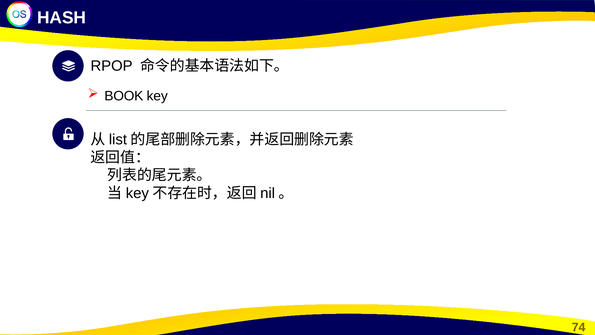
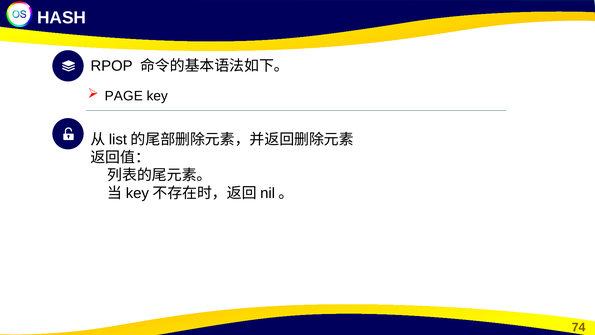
BOOK: BOOK -> PAGE (124, 96)
